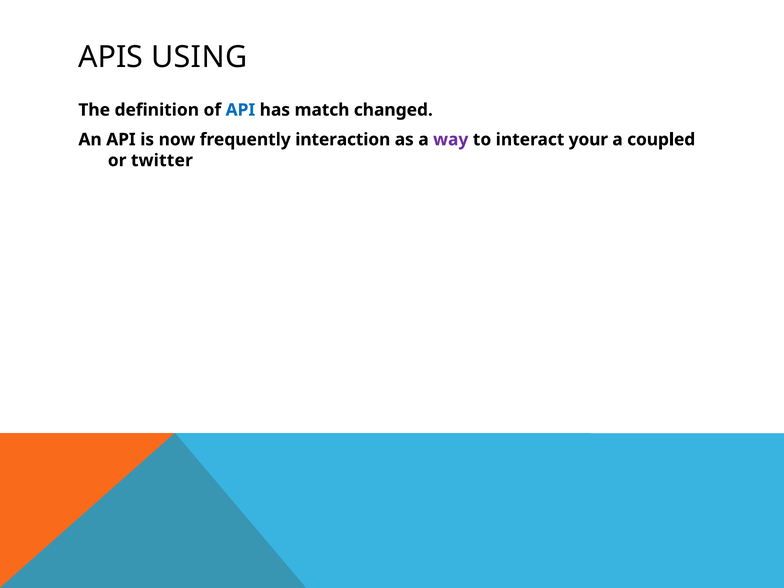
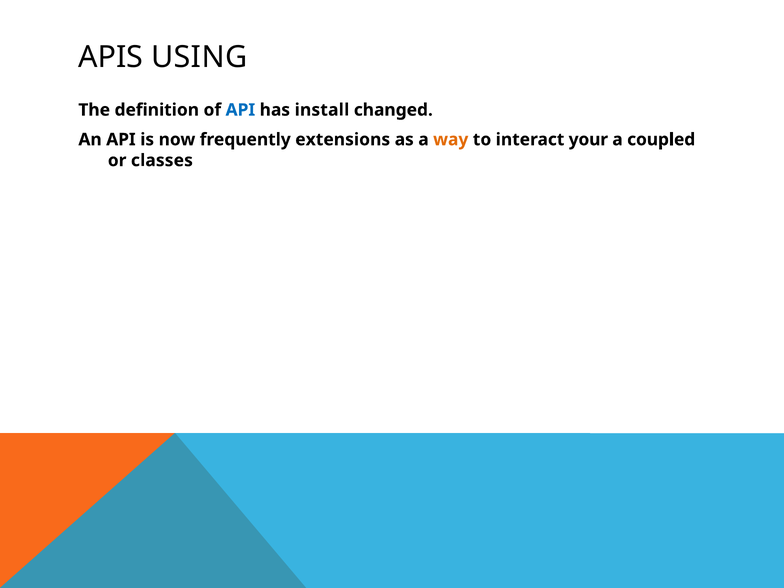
match: match -> install (322, 110)
interaction: interaction -> extensions (343, 140)
way colour: purple -> orange (451, 140)
twitter: twitter -> classes (162, 160)
